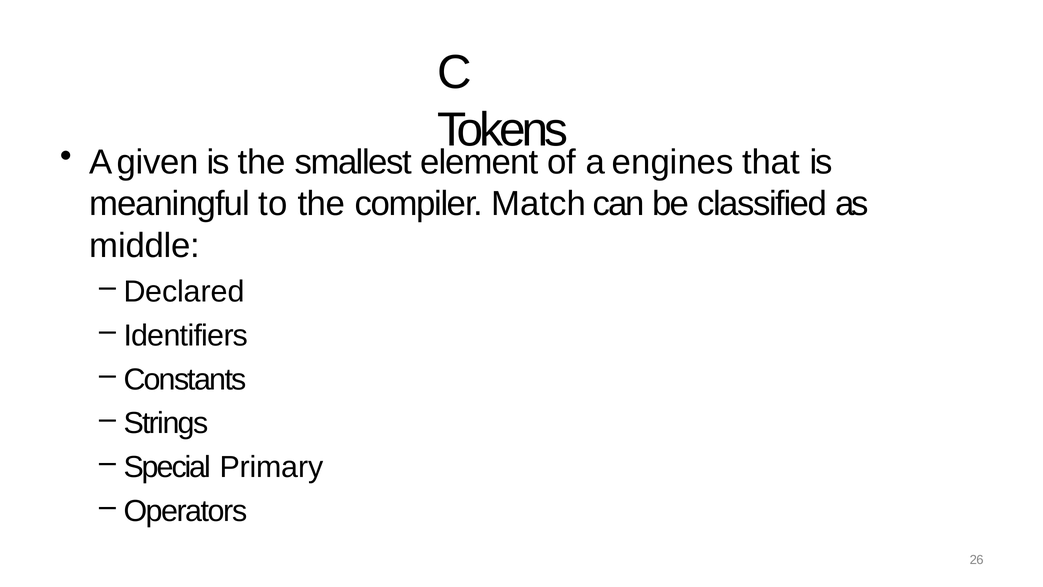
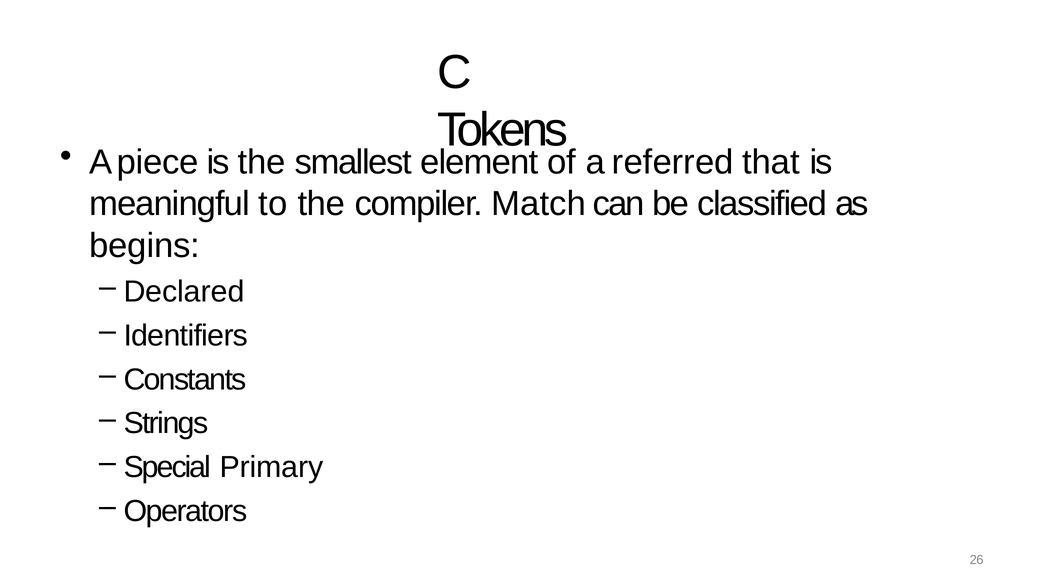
given: given -> piece (158, 162)
engines: engines -> referred (673, 162)
middle: middle -> begins (145, 245)
